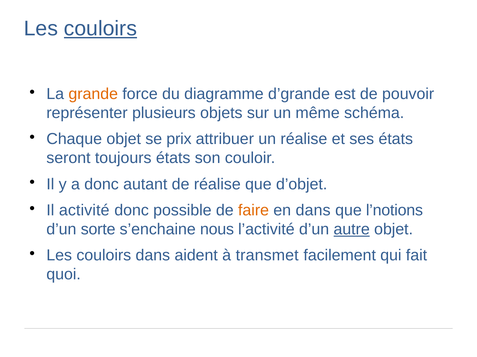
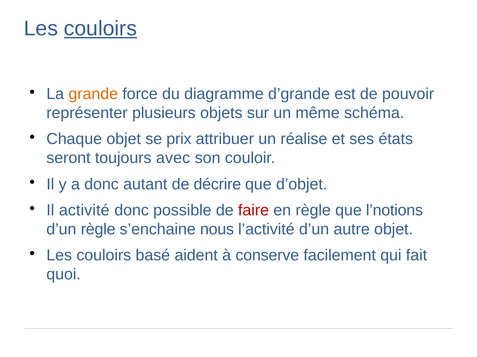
toujours états: états -> avec (173, 158)
de réalise: réalise -> décrire (217, 184)
faire colour: orange -> red (254, 211)
en dans: dans -> règle (313, 211)
d’un sorte: sorte -> règle (98, 230)
autre underline: present -> none (352, 230)
couloirs dans: dans -> basé (153, 256)
transmet: transmet -> conserve (267, 256)
